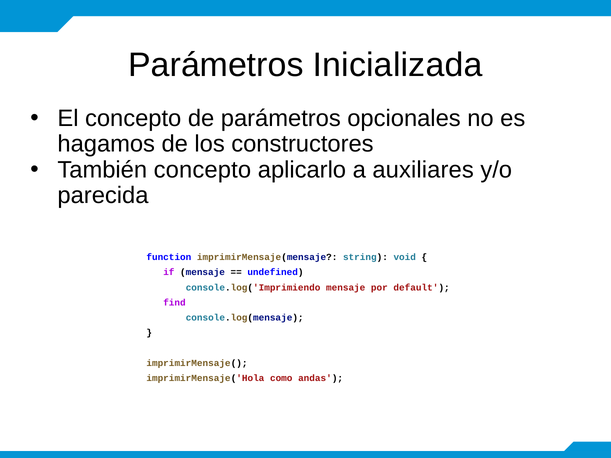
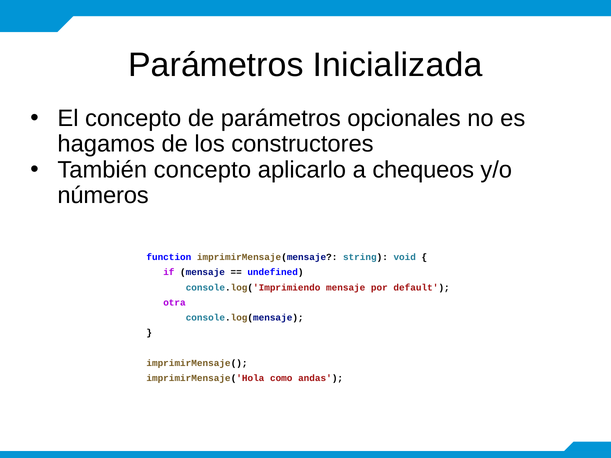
auxiliares: auxiliares -> chequeos (423, 170)
parecida: parecida -> números (103, 195)
find: find -> otra (174, 303)
